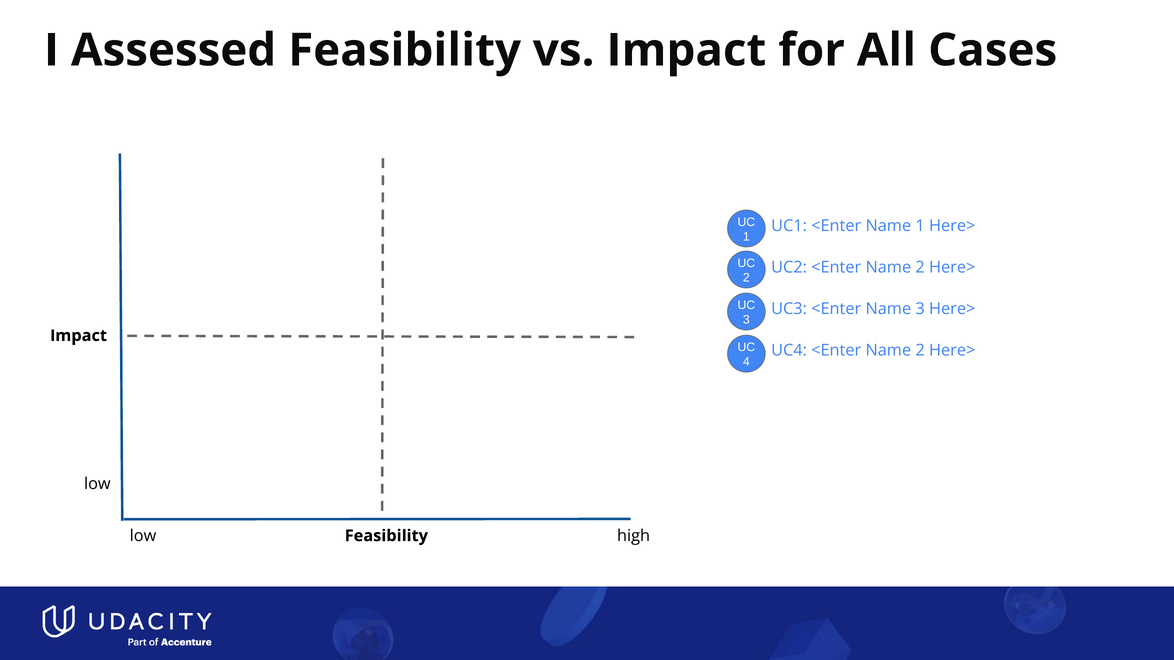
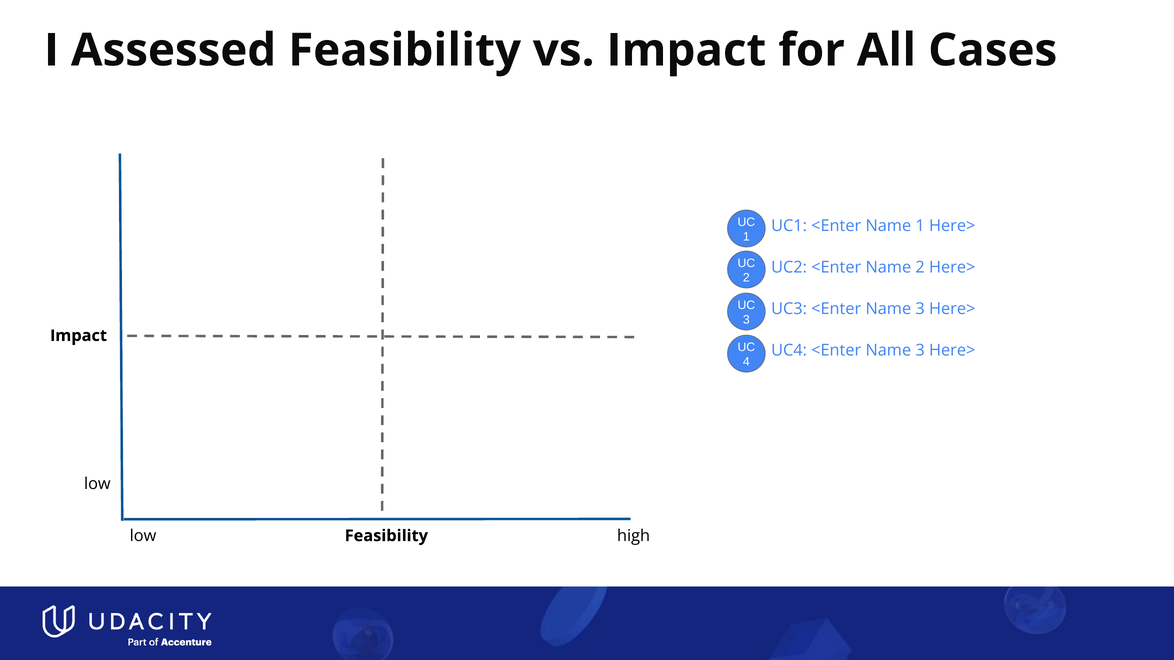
UC4 <Enter Name 2: 2 -> 3 (920, 350)
